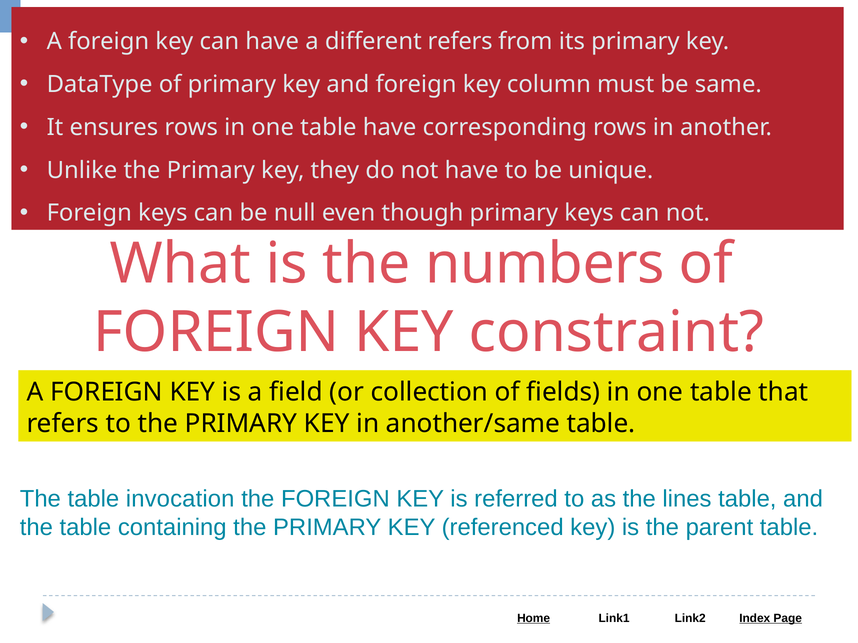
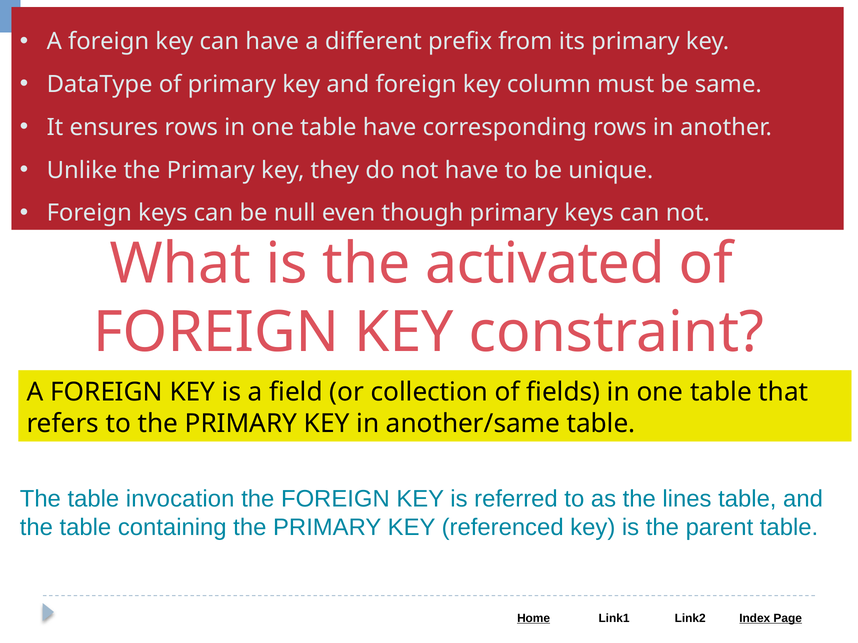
different refers: refers -> prefix (460, 42)
numbers: numbers -> activated (545, 264)
